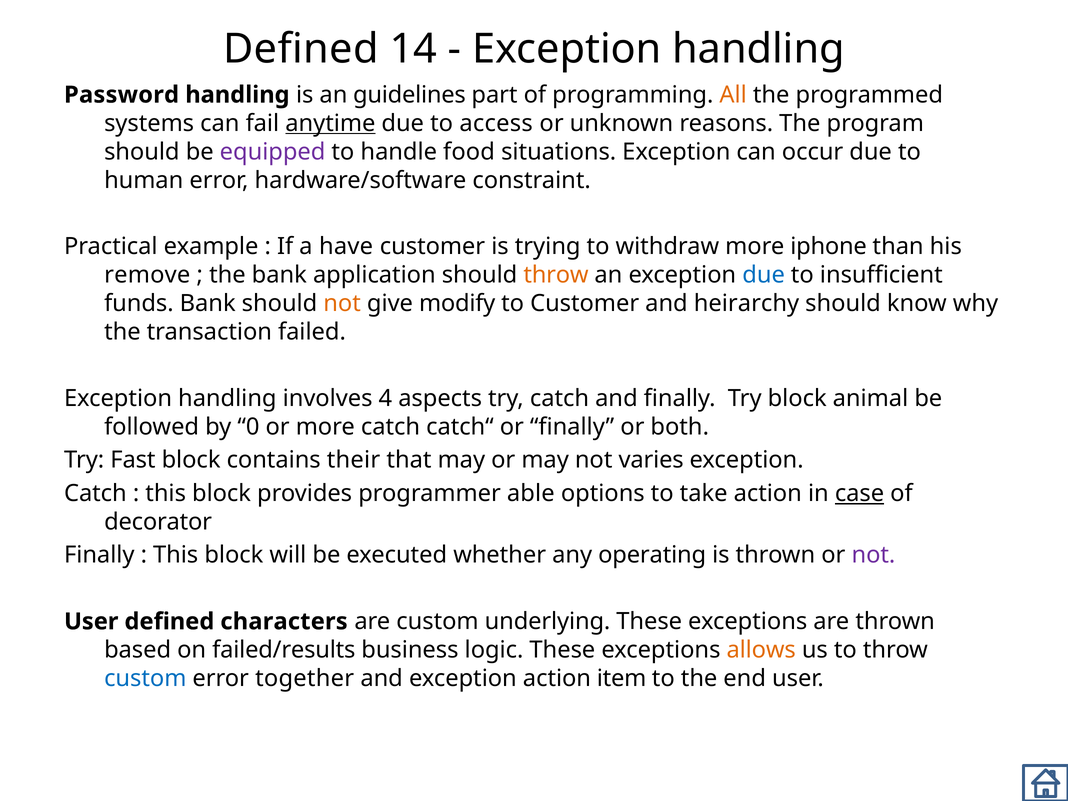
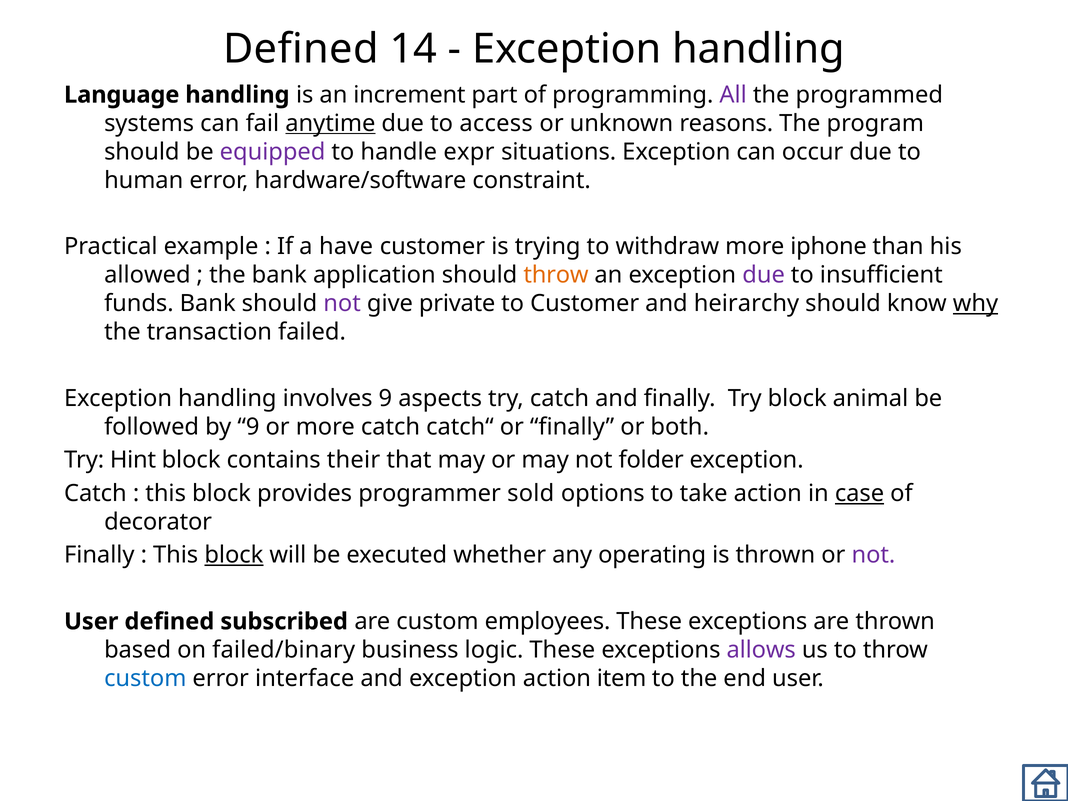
Password: Password -> Language (122, 95)
guidelines: guidelines -> increment (409, 95)
All colour: orange -> purple (733, 95)
food: food -> expr (469, 152)
remove: remove -> allowed (147, 275)
due colour: blue -> purple (764, 275)
not colour: orange -> purple (342, 304)
modify: modify -> private (457, 304)
why underline: none -> present (975, 304)
involves 4: 4 -> 9 (385, 398)
by 0: 0 -> 9 (248, 427)
Fast: Fast -> Hint (133, 460)
varies: varies -> folder (651, 460)
able: able -> sold (531, 493)
block underline: none -> present (234, 555)
characters: characters -> subscribed (284, 621)
underlying: underlying -> employees (548, 621)
failed/results: failed/results -> failed/binary (284, 650)
allows colour: orange -> purple (761, 650)
together: together -> interface (305, 678)
